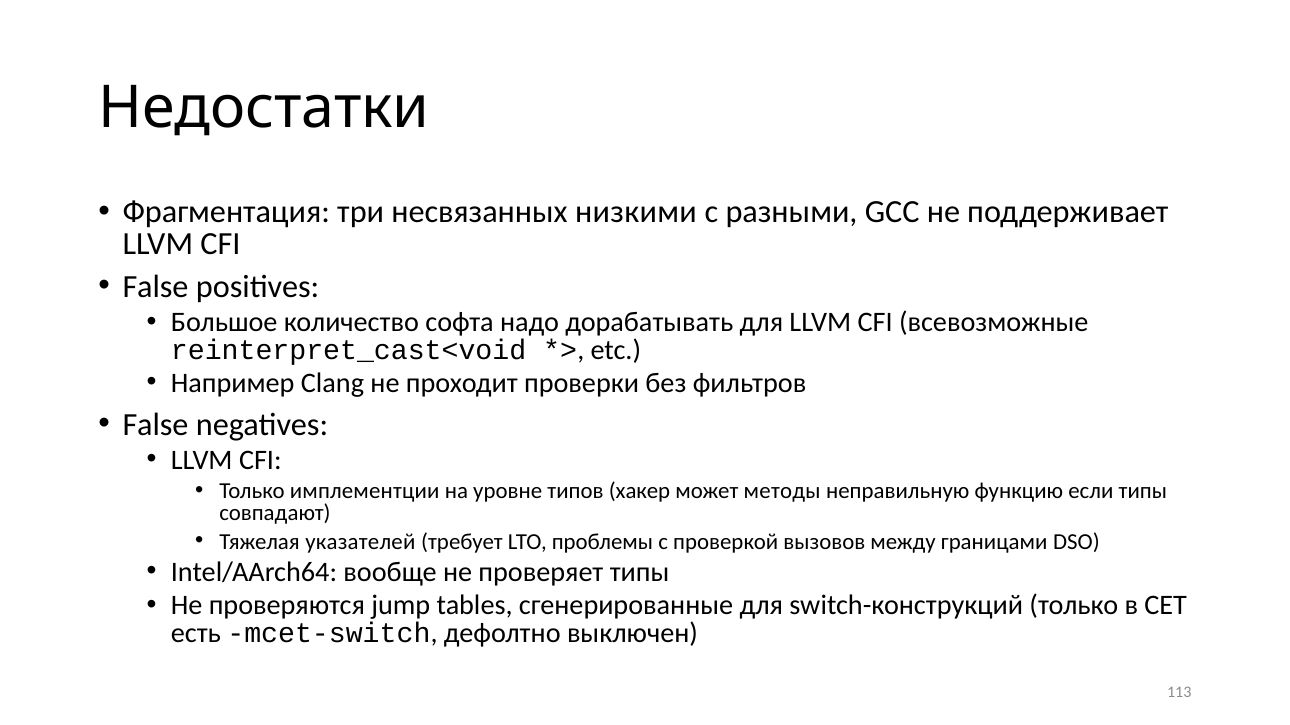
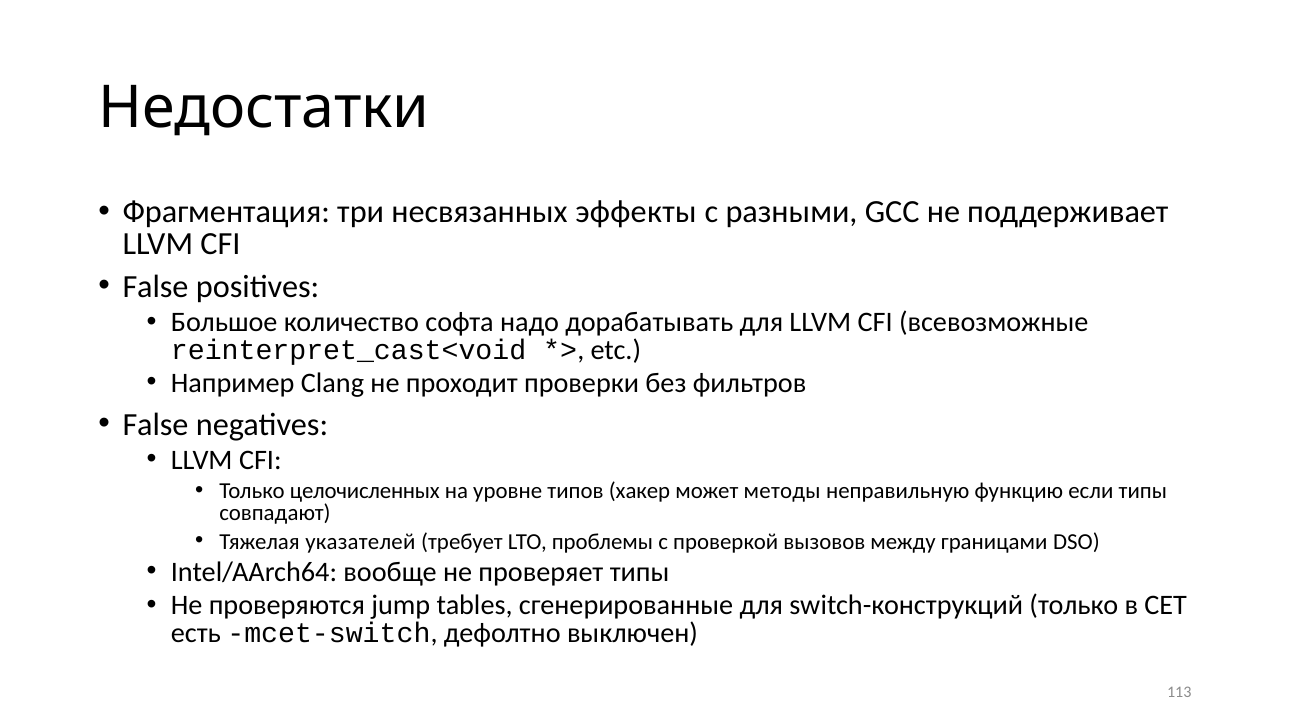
низкими: низкими -> эффекты (636, 212)
имплементции: имплементции -> целочисленных (365, 492)
